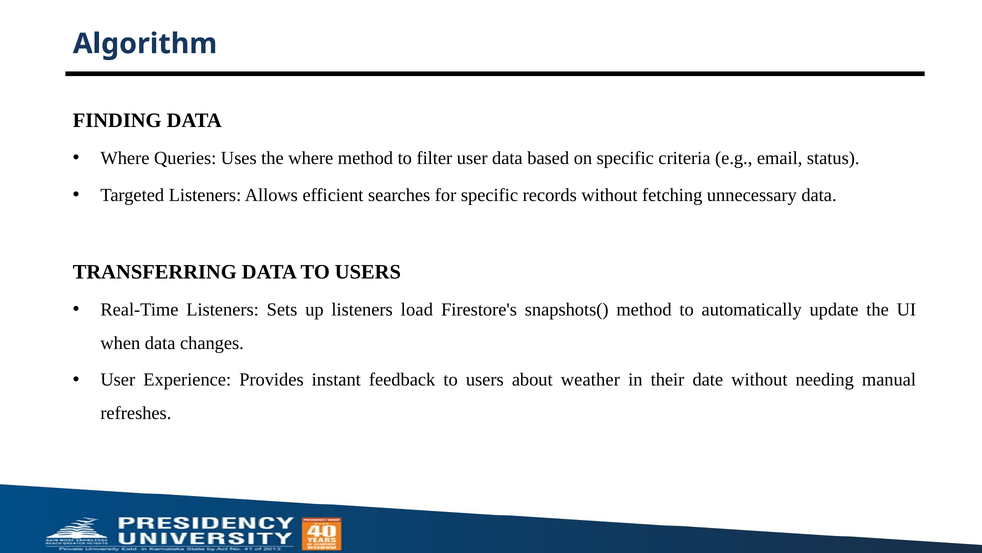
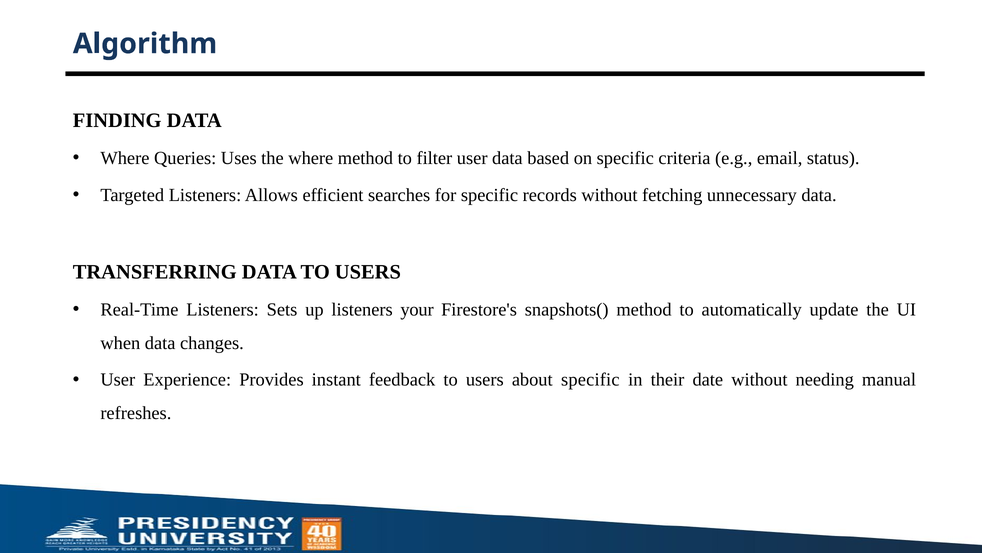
load: load -> your (417, 310)
about weather: weather -> specific (590, 379)
